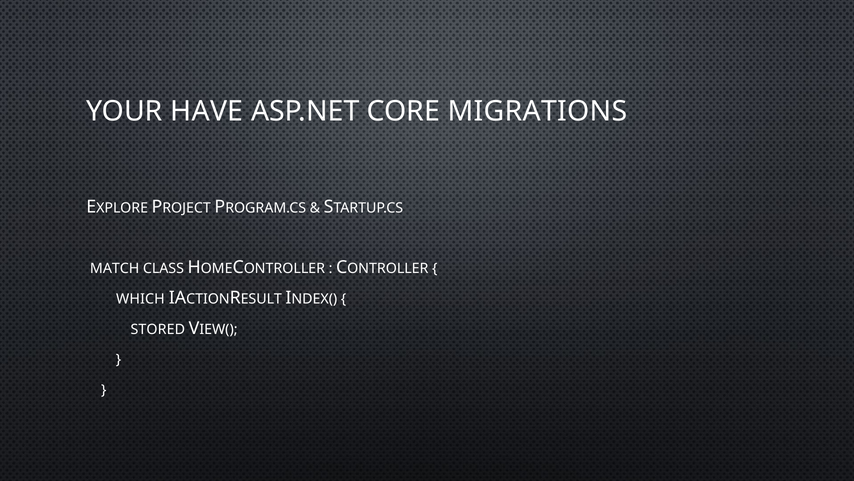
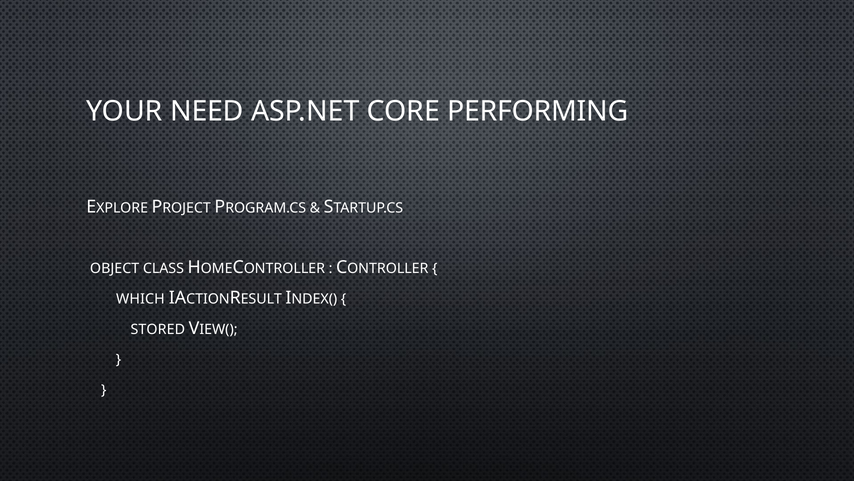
HAVE: HAVE -> NEED (207, 111)
MIGRATIONS: MIGRATIONS -> PERFORMING (538, 111)
MATCH: MATCH -> OBJECT (115, 268)
